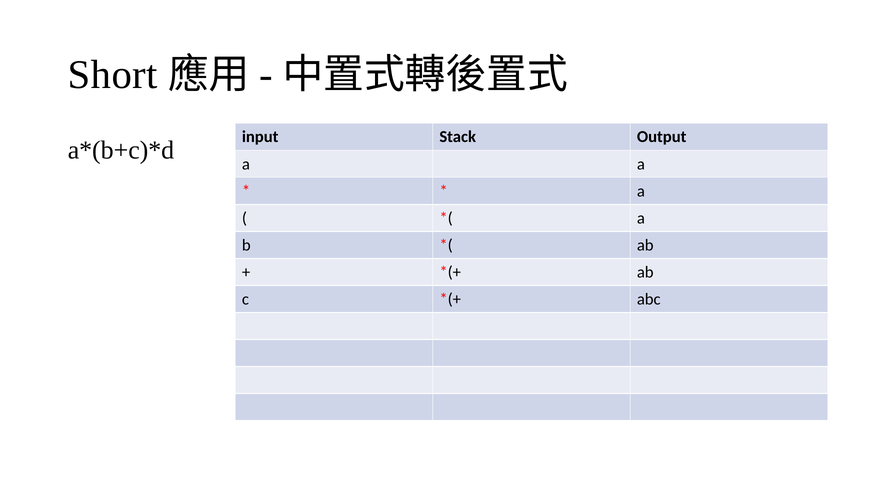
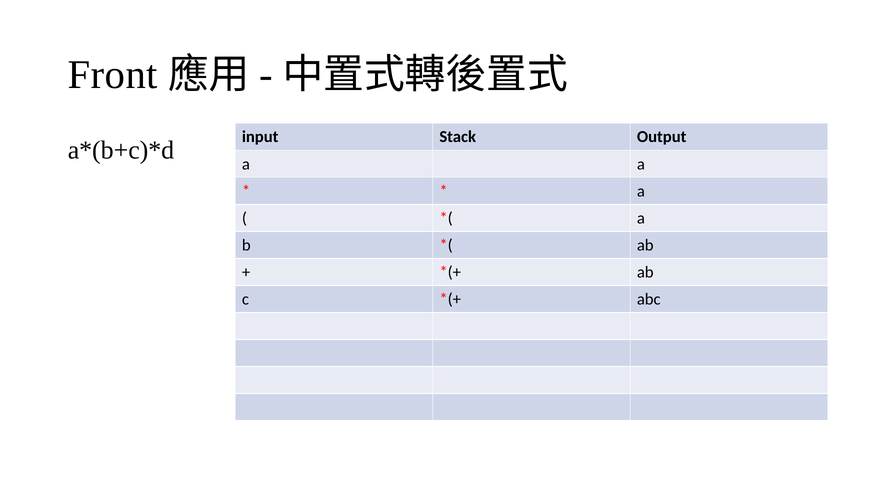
Short: Short -> Front (113, 75)
